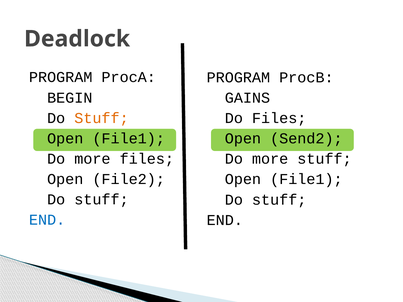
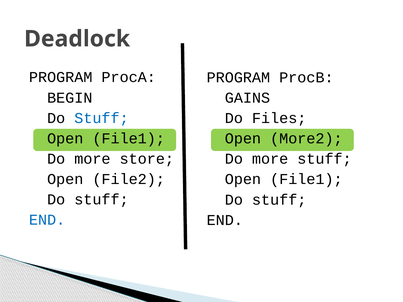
Stuff colour: orange -> blue (101, 118)
Send2: Send2 -> More2 (306, 139)
more files: files -> store (147, 159)
